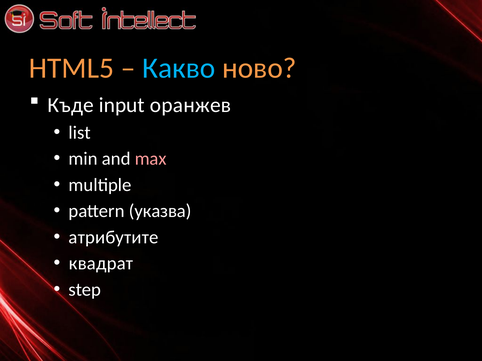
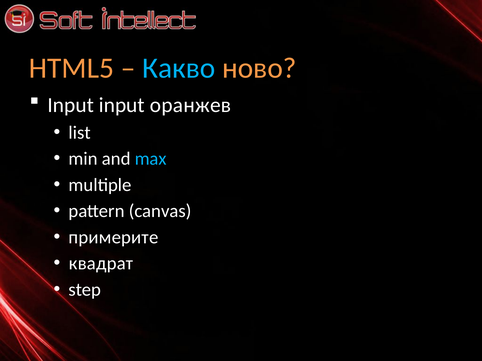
Къде: Къде -> Input (71, 105)
max colour: pink -> light blue (151, 159)
указва: указва -> canvas (160, 211)
атрибутите: атрибутите -> примерите (114, 238)
